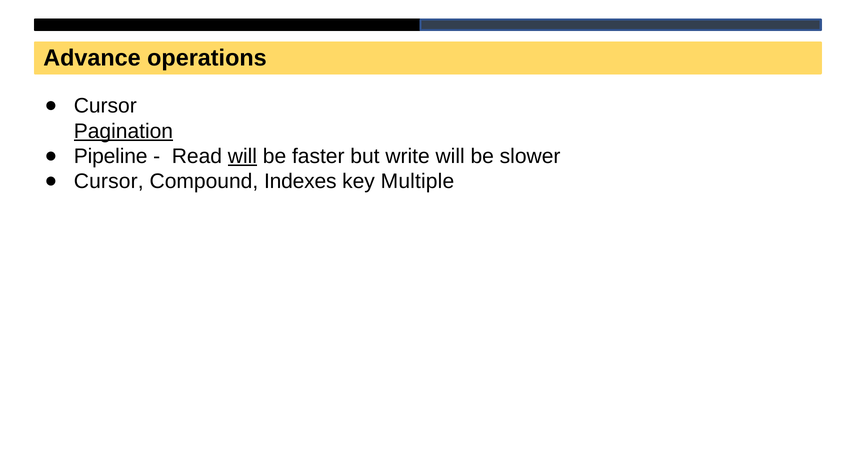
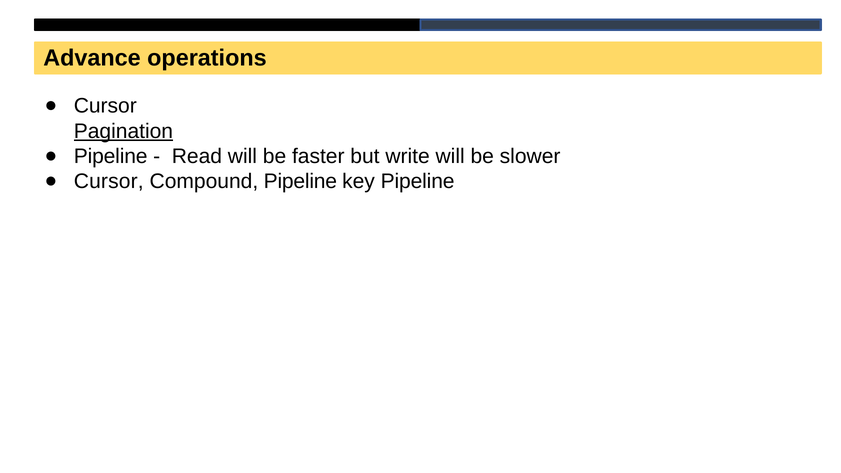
will underline: present -> none (242, 156)
Compound Indexes: Indexes -> Pipeline (300, 182)
key Multiple: Multiple -> Pipeline (418, 182)
